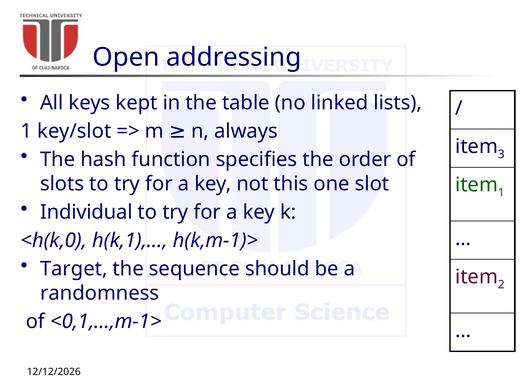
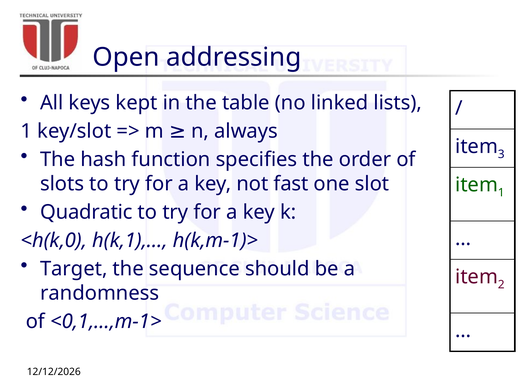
this: this -> fast (291, 184)
Individual: Individual -> Quadratic (86, 212)
